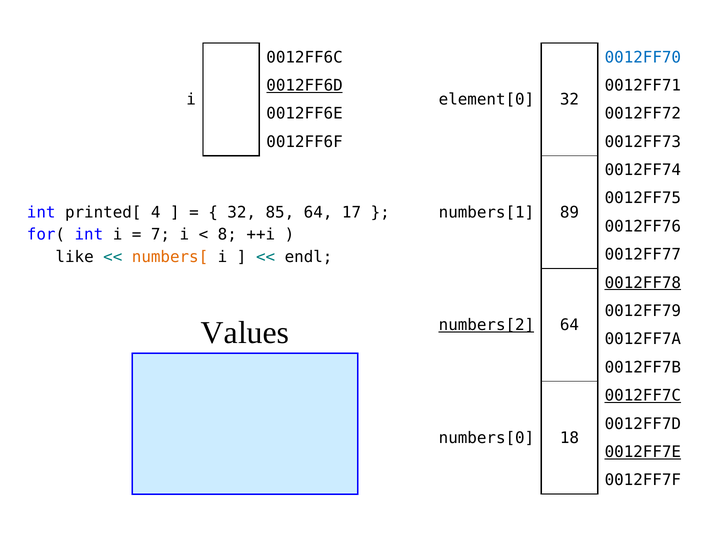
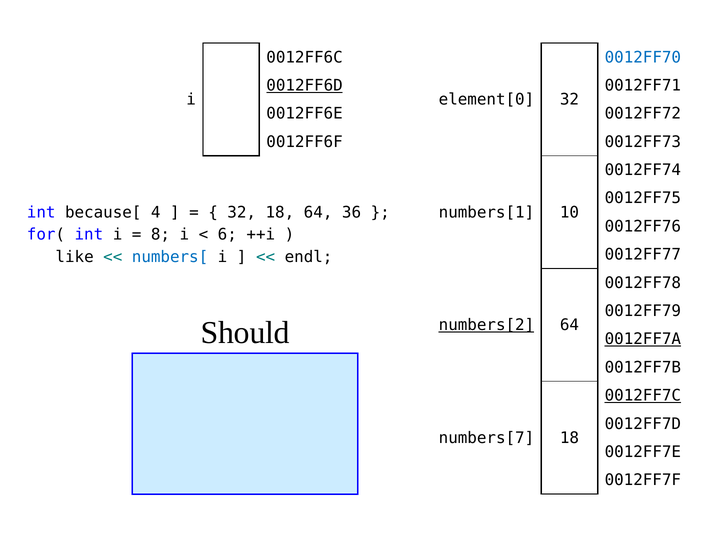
printed[: printed[ -> because[ (103, 212)
32 85: 85 -> 18 (280, 212)
17: 17 -> 36 (352, 212)
89: 89 -> 10 (569, 212)
7: 7 -> 8 (160, 235)
8: 8 -> 6 (227, 235)
numbers[ colour: orange -> blue (170, 257)
0012FF78 underline: present -> none (643, 283)
Values: Values -> Should (245, 333)
0012FF7A underline: none -> present (643, 339)
numbers[0: numbers[0 -> numbers[7 (486, 438)
0012FF7E underline: present -> none (643, 452)
